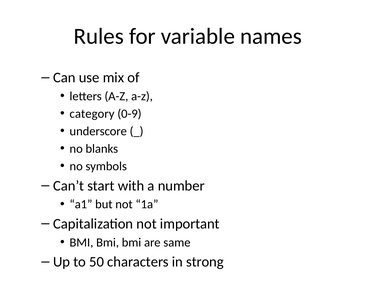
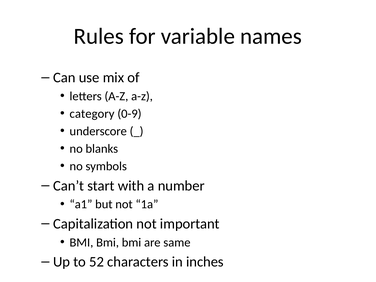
50: 50 -> 52 (97, 262)
strong: strong -> inches (205, 262)
